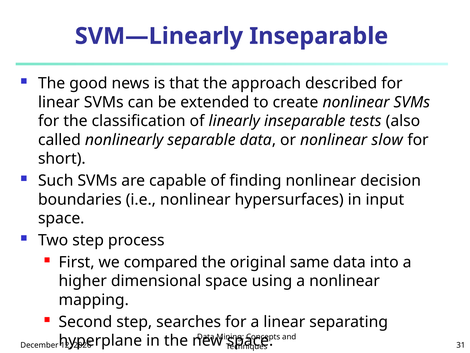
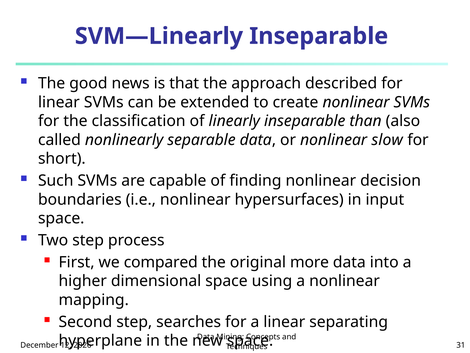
tests: tests -> than (366, 121)
same: same -> more (310, 262)
